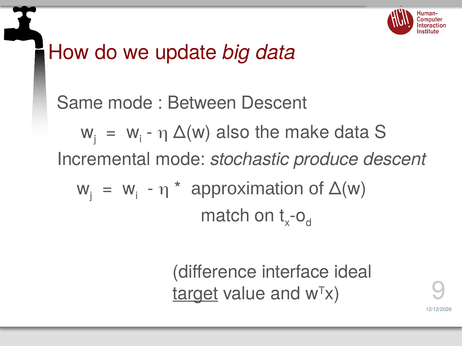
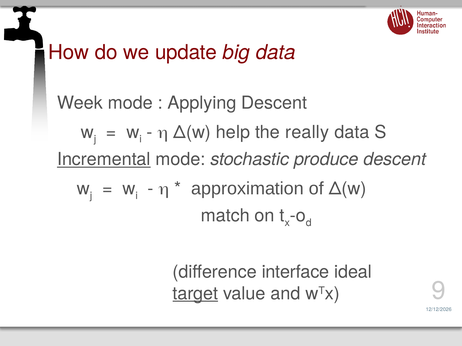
Same: Same -> Week (80, 103)
Between: Between -> Applying (202, 103)
also: also -> help (233, 132)
make: make -> really (307, 132)
Incremental underline: none -> present (104, 160)
